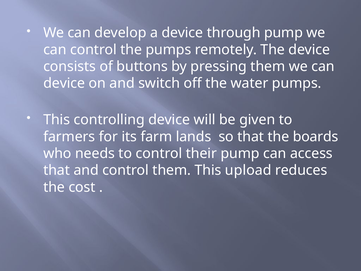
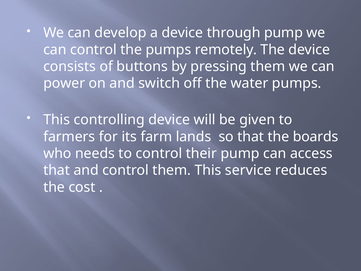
device: device -> power (64, 83)
upload: upload -> service (248, 170)
